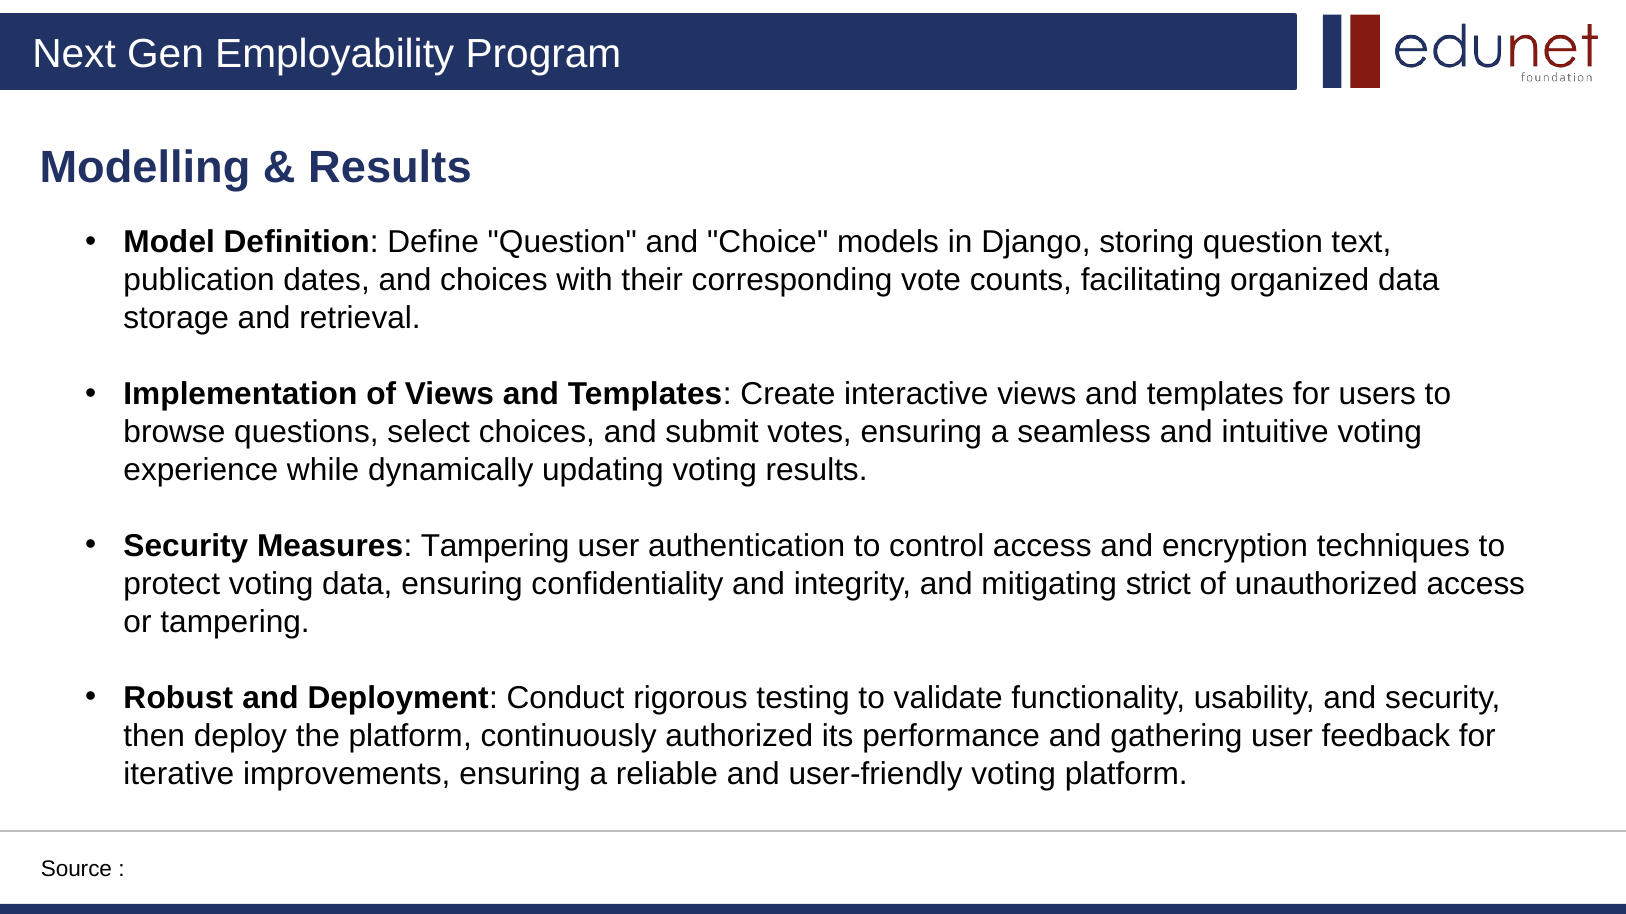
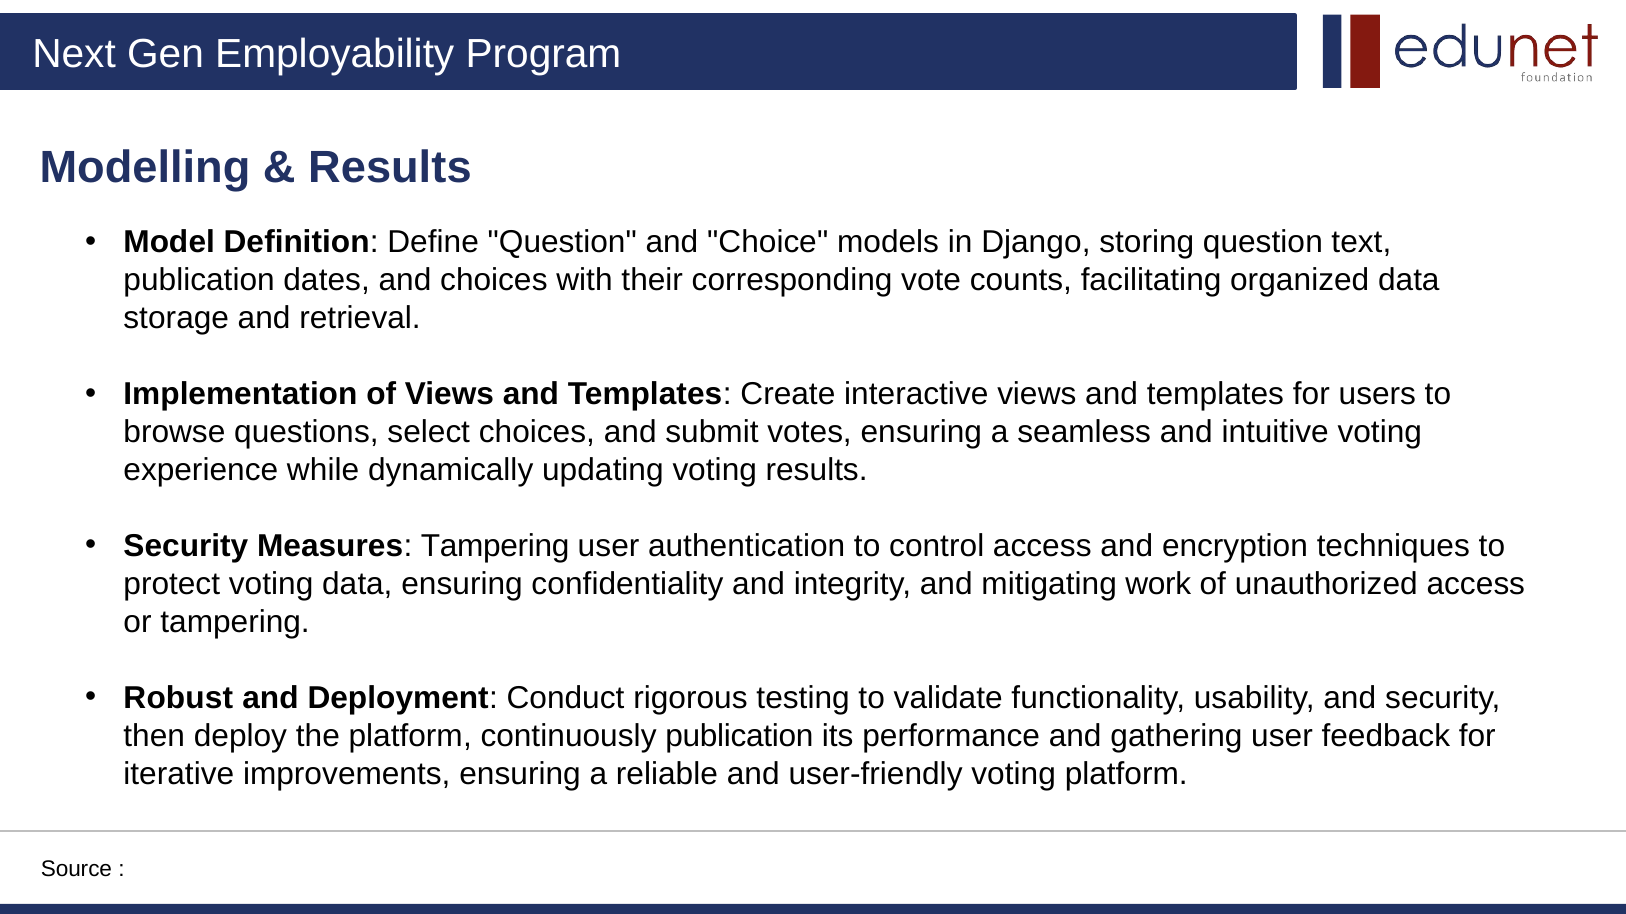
strict: strict -> work (1158, 584)
continuously authorized: authorized -> publication (739, 736)
